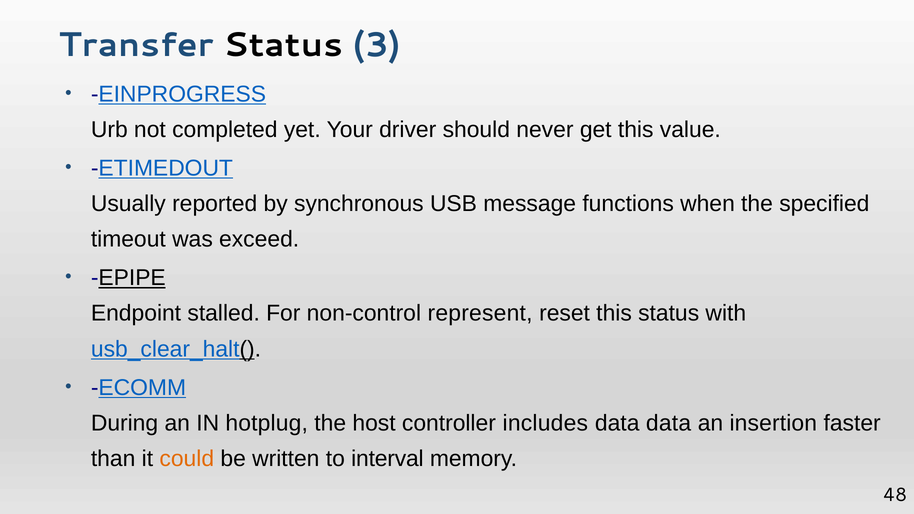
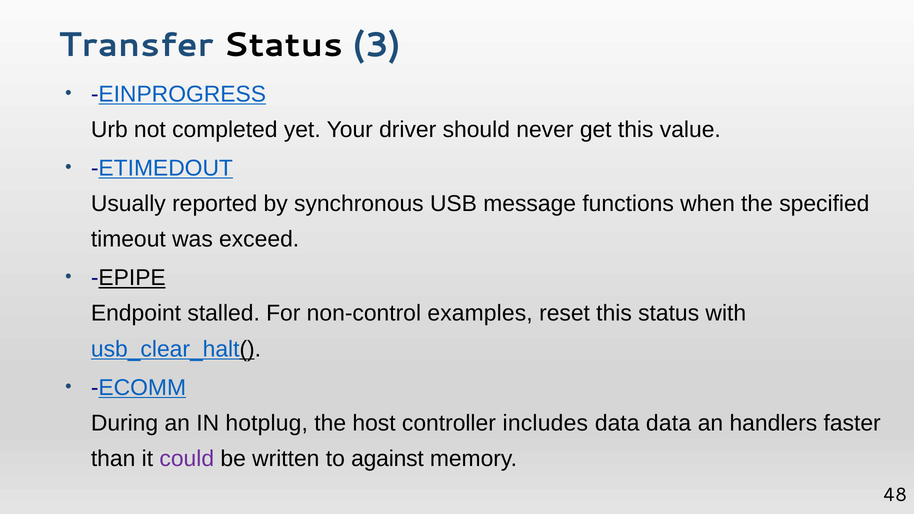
represent: represent -> examples (480, 314)
insertion: insertion -> handlers (773, 423)
could colour: orange -> purple (187, 459)
interval: interval -> against (387, 459)
